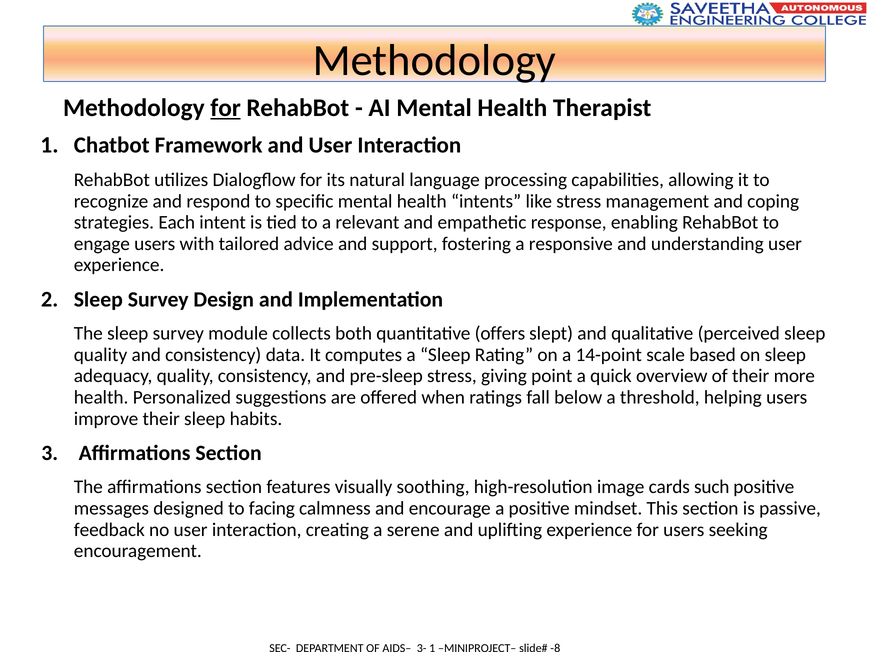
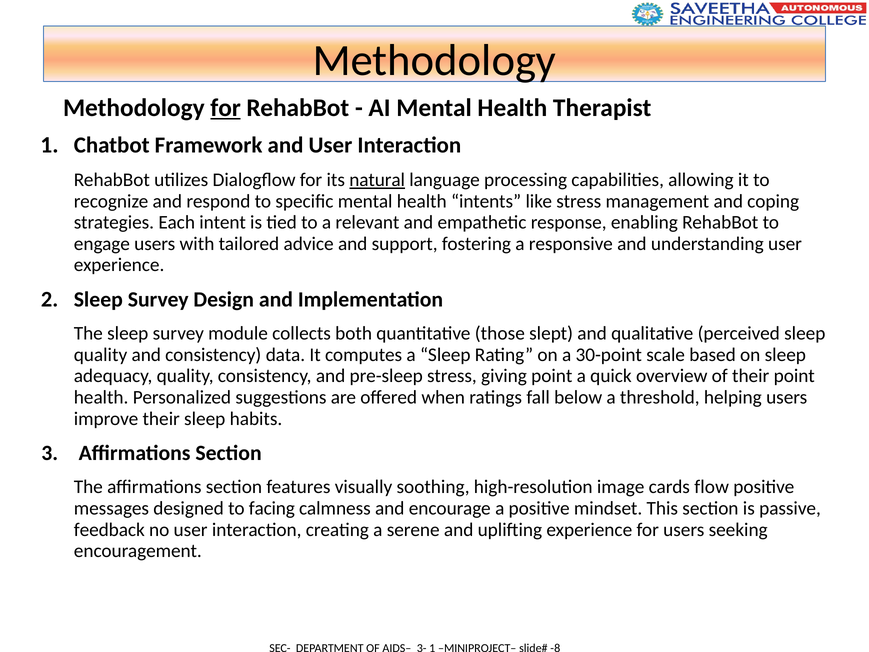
natural underline: none -> present (377, 180)
offers: offers -> those (500, 333)
14-point: 14-point -> 30-point (609, 355)
their more: more -> point (794, 376)
such: such -> flow (712, 487)
